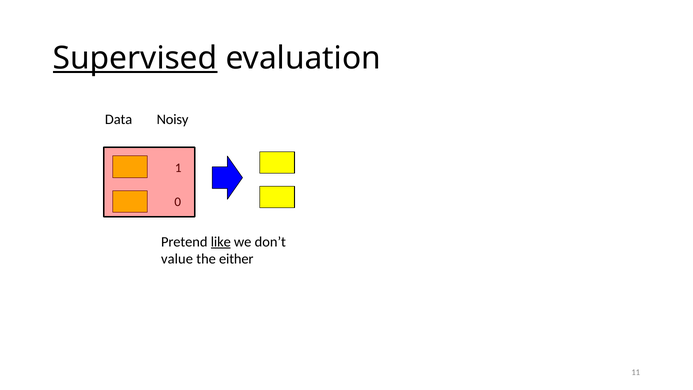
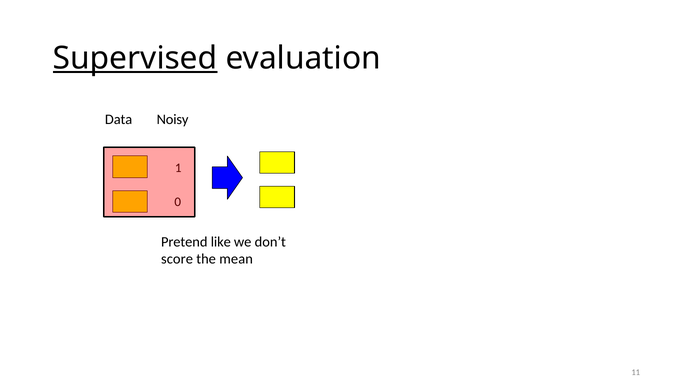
like underline: present -> none (221, 242)
value: value -> score (177, 259)
either: either -> mean (236, 259)
